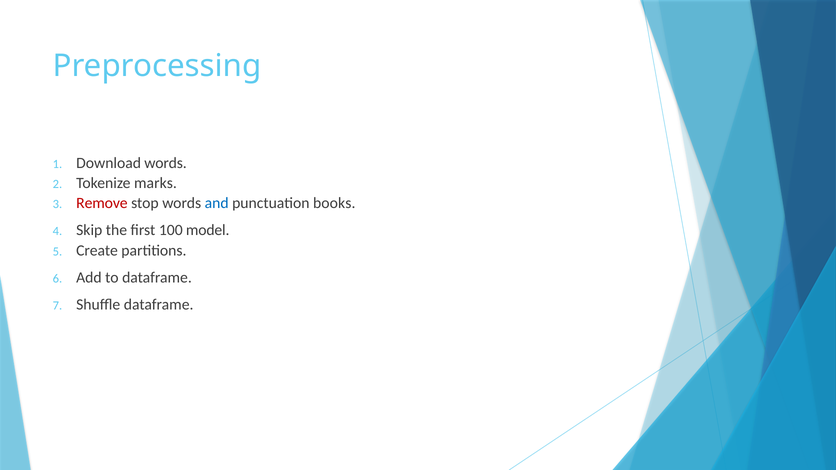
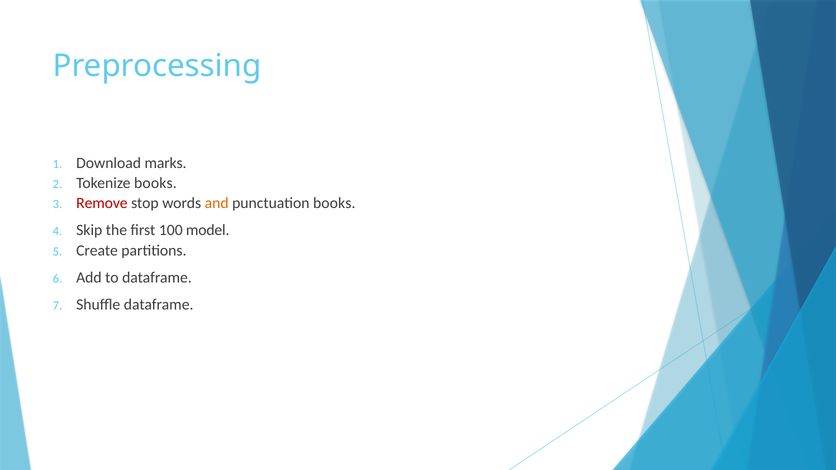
Download words: words -> marks (166, 163)
Tokenize marks: marks -> books (155, 183)
and colour: blue -> orange (217, 203)
